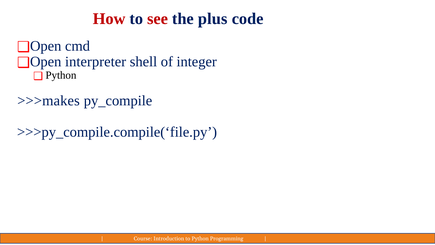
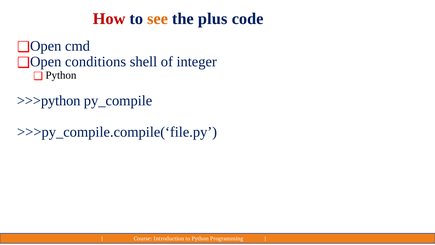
see colour: red -> orange (158, 19)
interpreter: interpreter -> conditions (96, 62)
>>>makes: >>>makes -> >>>python (49, 101)
